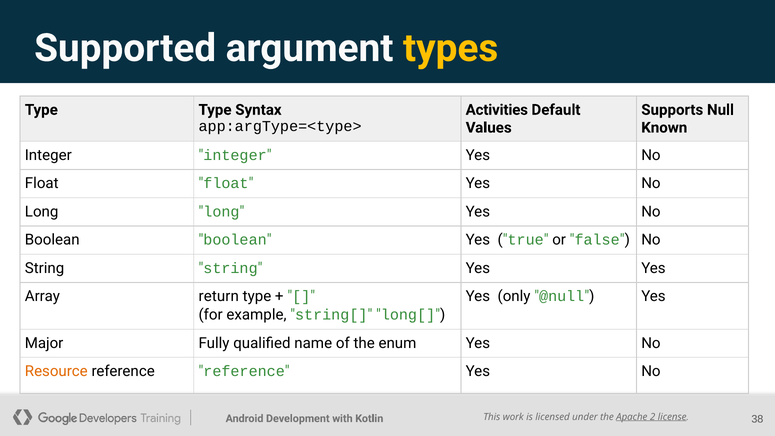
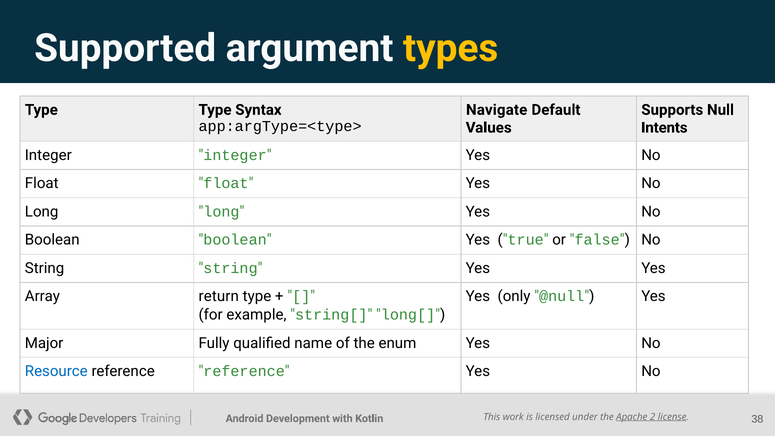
Activities: Activities -> Navigate (497, 110)
Known: Known -> Intents (664, 128)
Resource colour: orange -> blue (56, 371)
